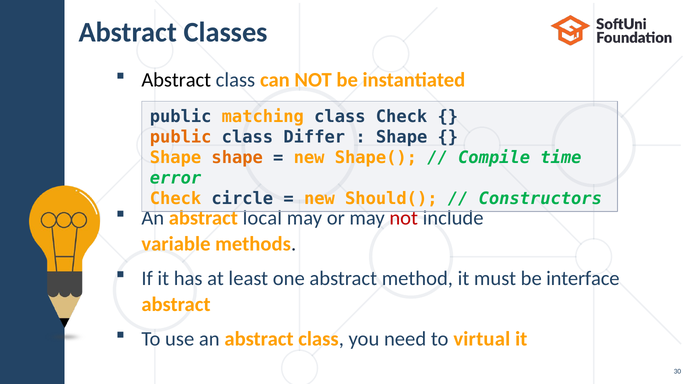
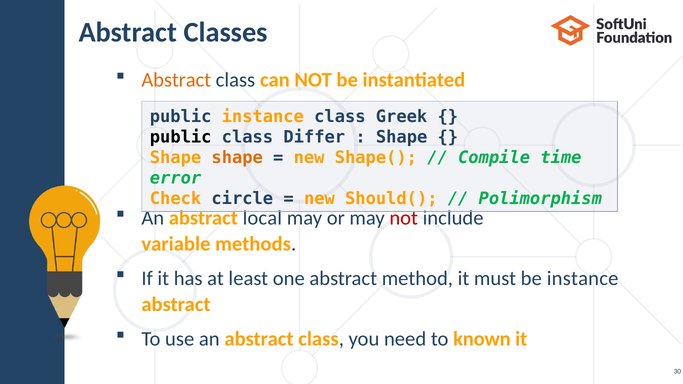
Abstract colour: black -> orange (176, 80)
public matching: matching -> instance (263, 117)
class Check: Check -> Greek (402, 117)
public colour: orange -> black (181, 137)
Constructors: Constructors -> Polimorphism (540, 199)
be interface: interface -> instance (583, 279)
virtual: virtual -> known (482, 339)
